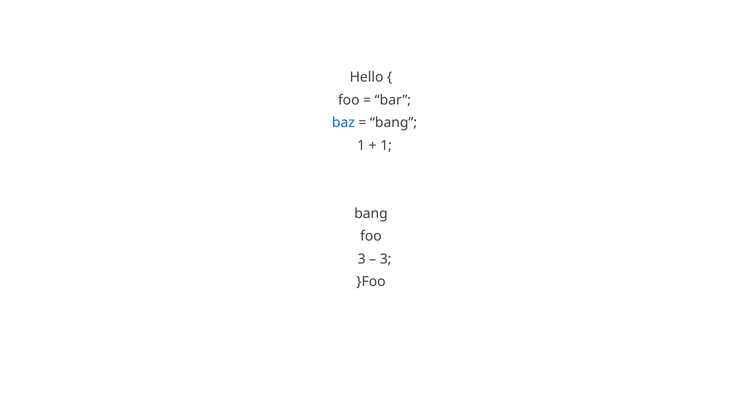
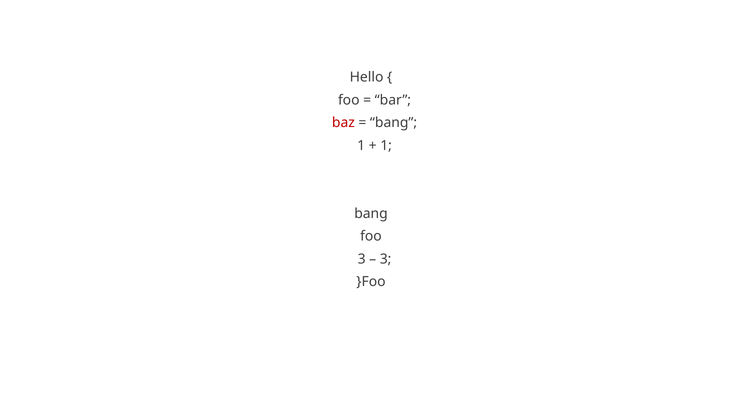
baz colour: blue -> red (343, 123)
